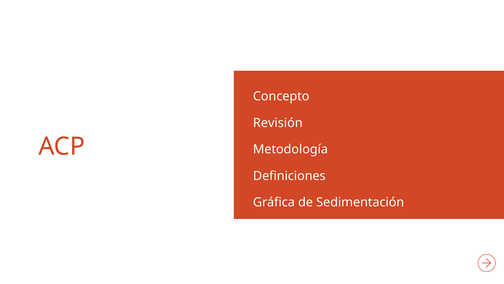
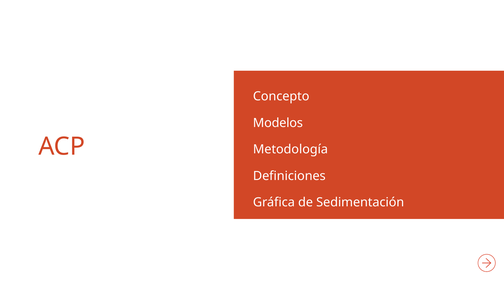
Revisión: Revisión -> Modelos (278, 123)
